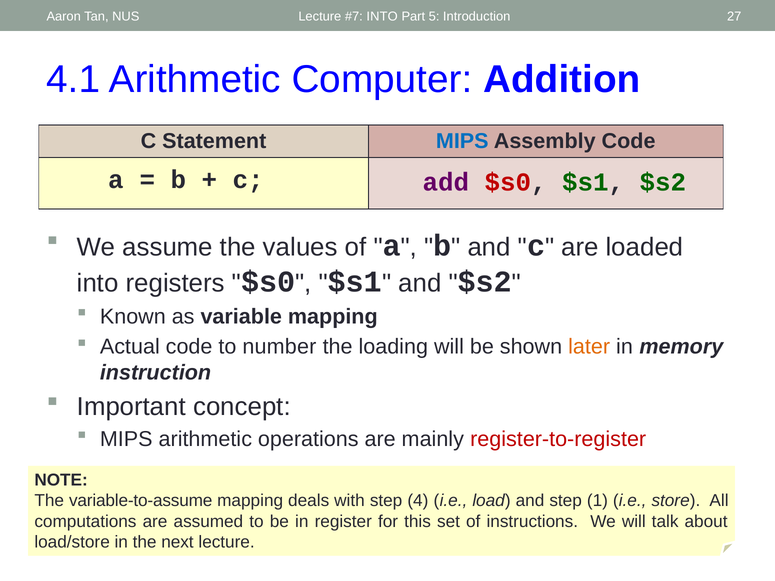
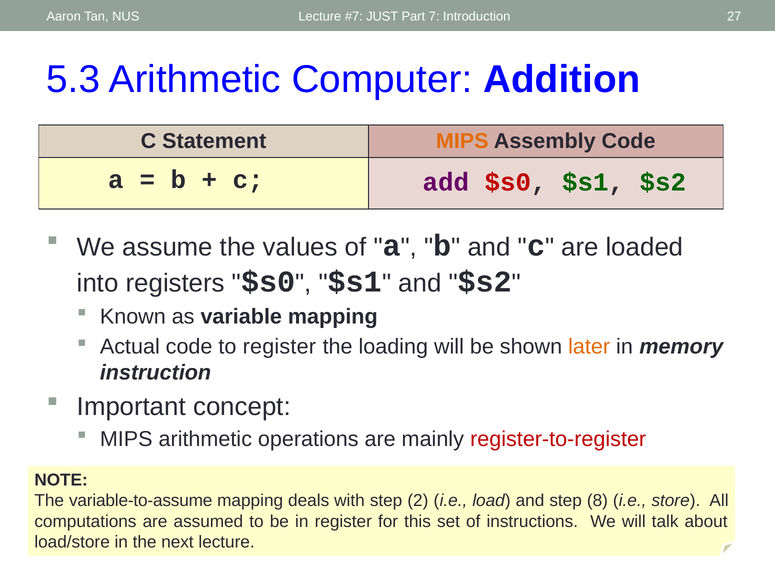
INTO: INTO -> JUST (382, 16)
5: 5 -> 7 (434, 16)
4.1: 4.1 -> 5.3 (73, 80)
MIPS colour: blue -> orange (462, 141)
to number: number -> register (279, 347)
4: 4 -> 2 (418, 501)
1: 1 -> 8 (597, 501)
